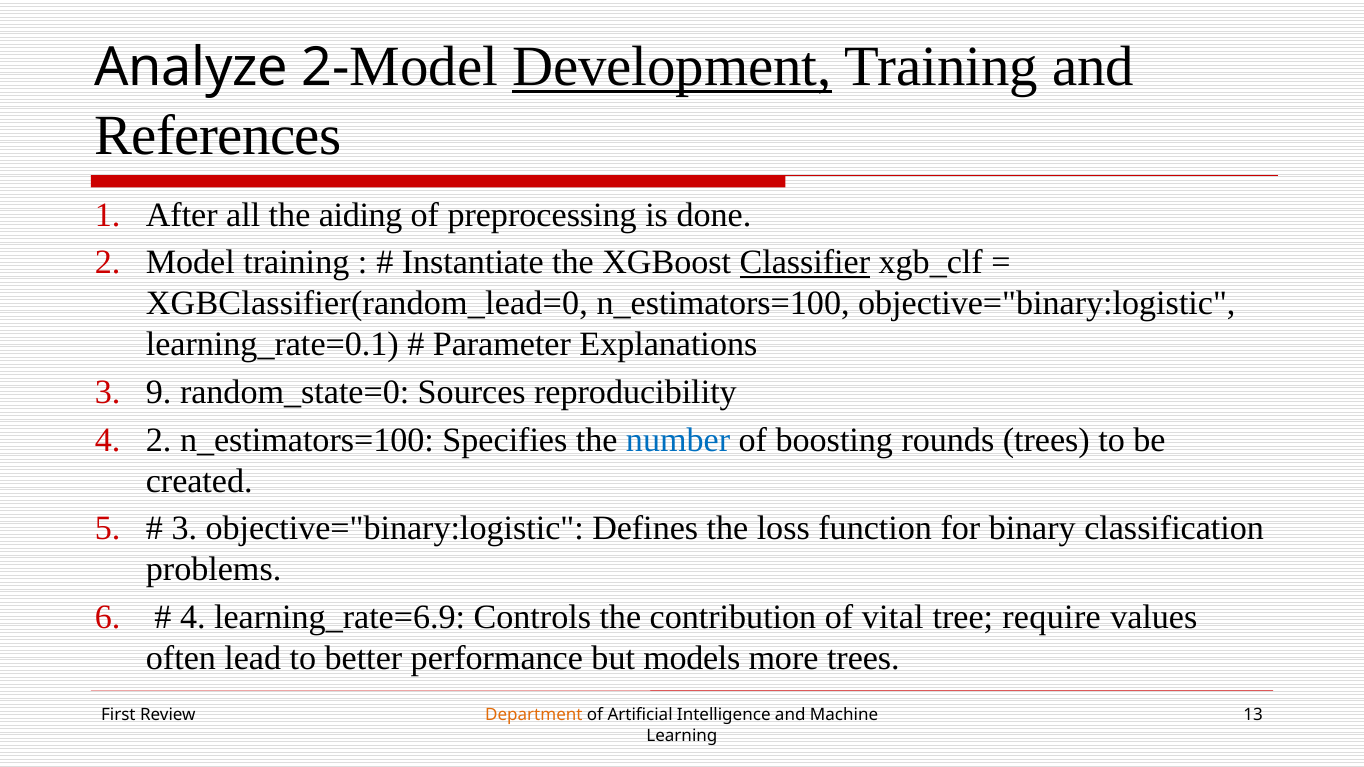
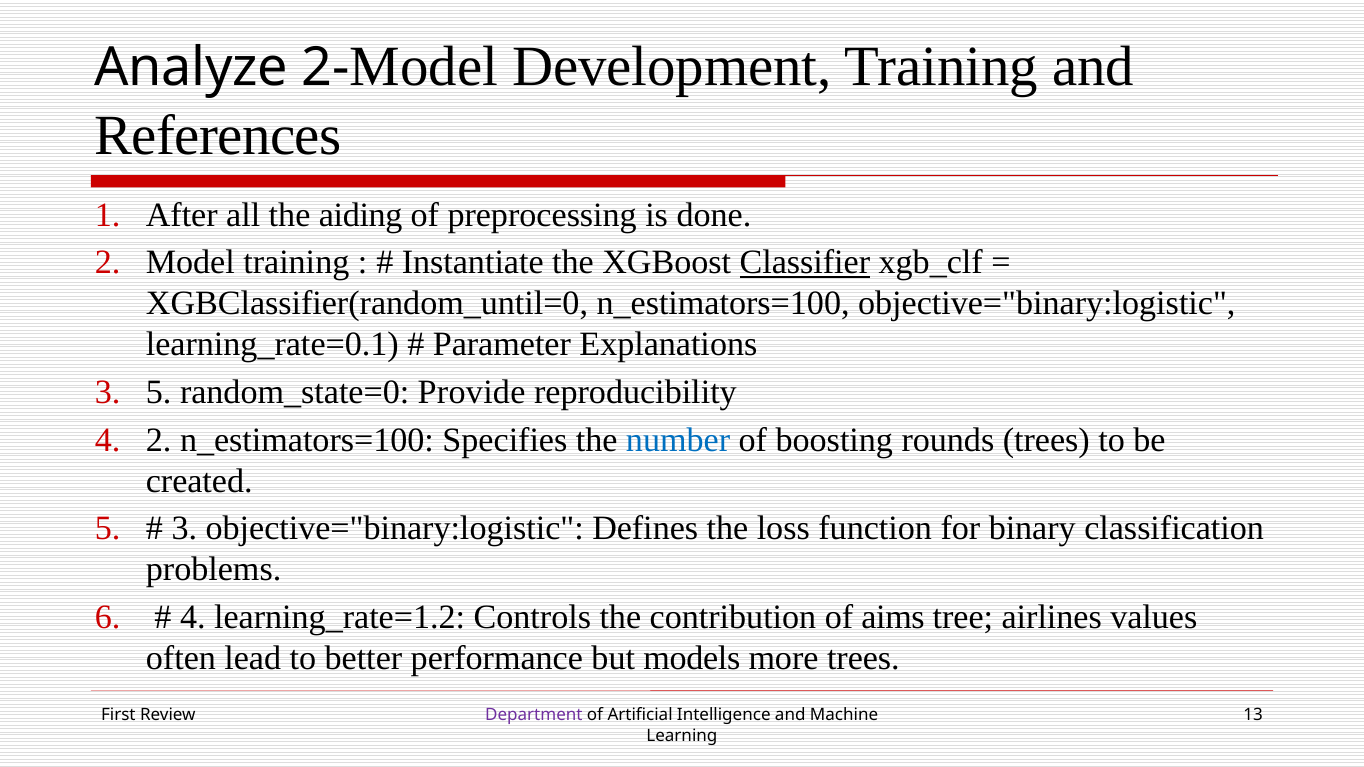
Development underline: present -> none (672, 67)
XGBClassifier(random_lead=0: XGBClassifier(random_lead=0 -> XGBClassifier(random_until=0 (367, 304)
3 9: 9 -> 5 (159, 392)
Sources: Sources -> Provide (472, 392)
learning_rate=6.9: learning_rate=6.9 -> learning_rate=1.2 (340, 617)
vital: vital -> aims (893, 617)
require: require -> airlines (1052, 617)
Department colour: orange -> purple (534, 715)
